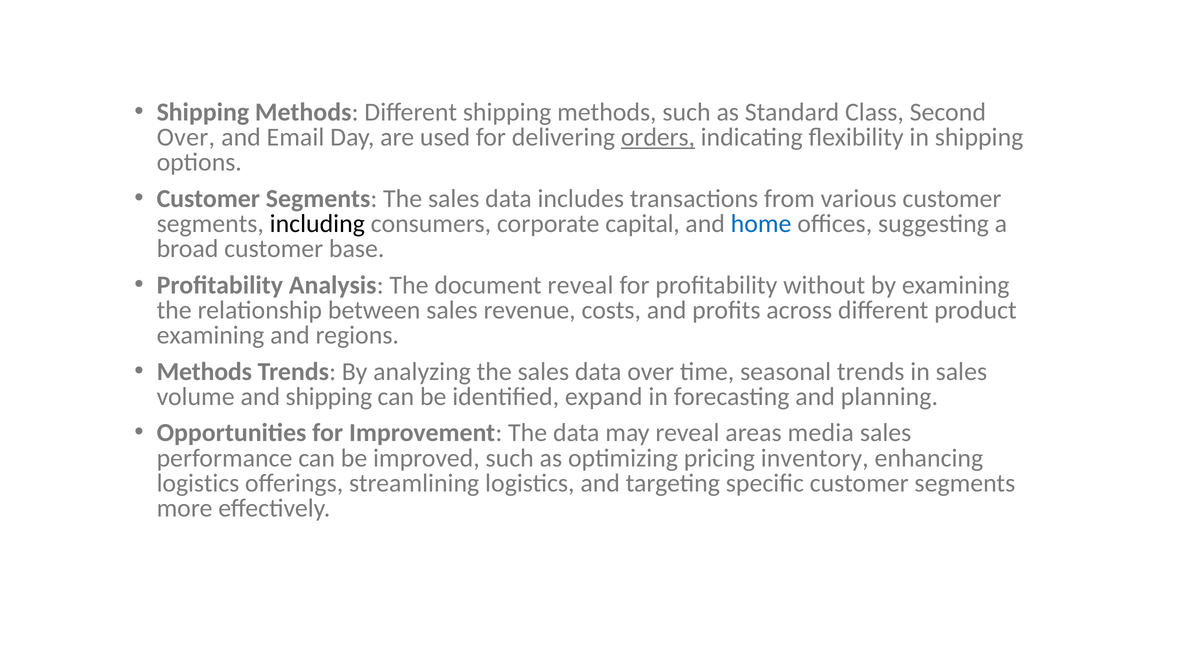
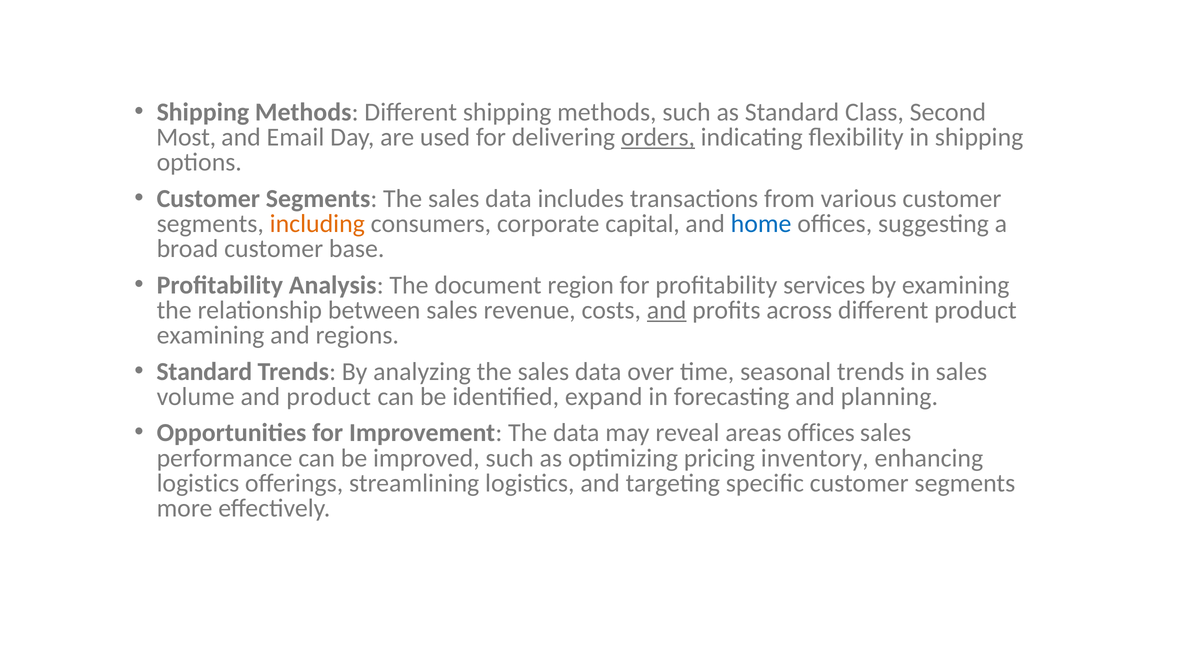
Over: Over -> Most (186, 137)
including colour: black -> orange (317, 224)
document reveal: reveal -> region (581, 285)
without: without -> services (824, 285)
and underline: none -> present (667, 310)
Methods: Methods -> Standard (204, 372)
and shipping: shipping -> product (329, 397)
areas media: media -> offices (821, 433)
